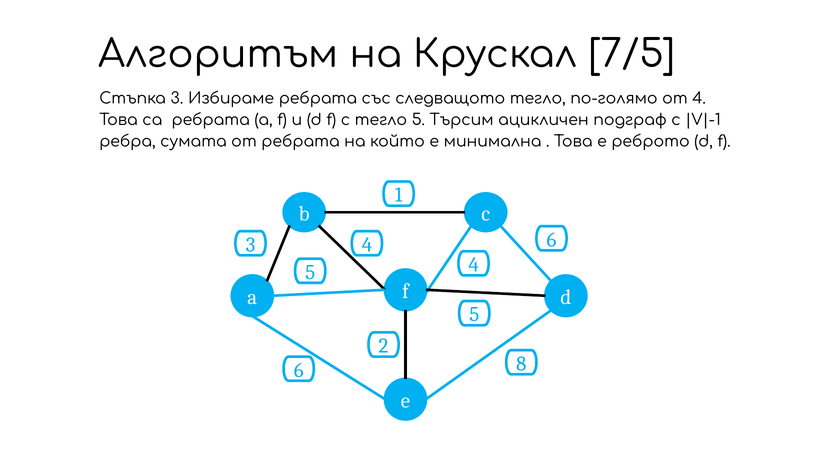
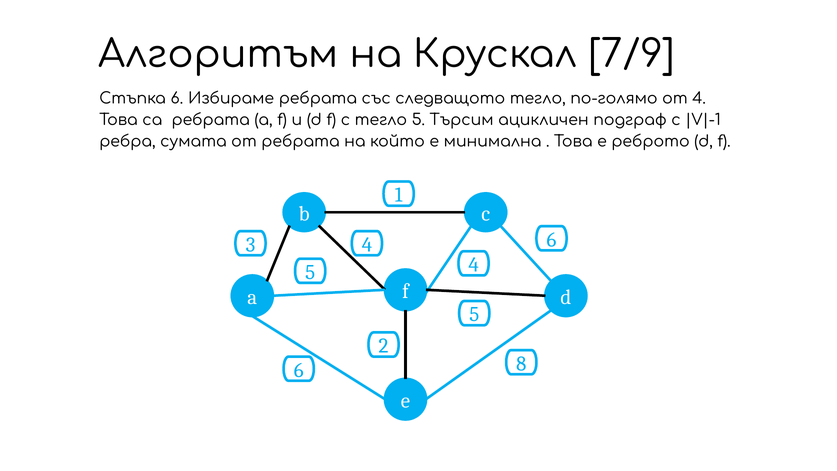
7/5: 7/5 -> 7/9 (632, 54)
Стъпка 3: 3 -> 6 (177, 98)
